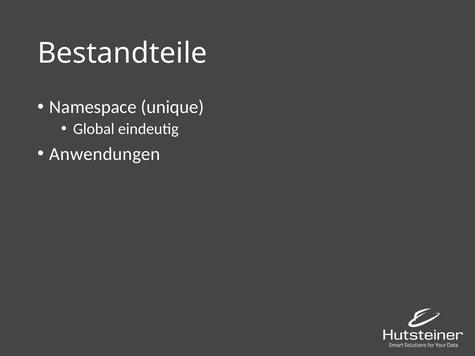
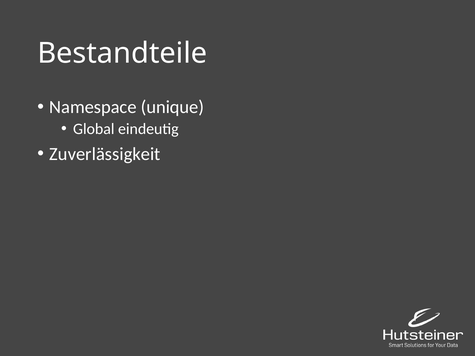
Anwendungen: Anwendungen -> Zuverlässigkeit (105, 154)
